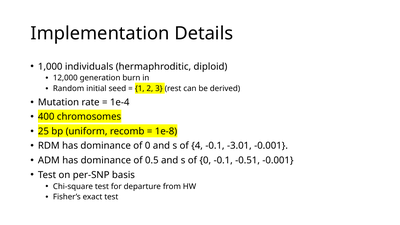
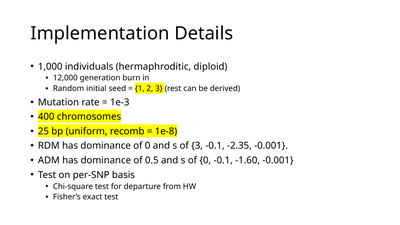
1e-4: 1e-4 -> 1e-3 (120, 102)
of 4: 4 -> 3 (197, 146)
-3.01: -3.01 -> -2.35 (239, 146)
-0.51: -0.51 -> -1.60 (248, 160)
